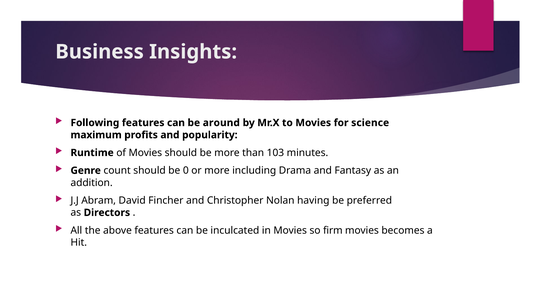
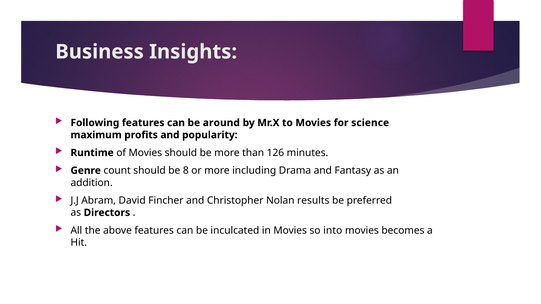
103: 103 -> 126 (275, 153)
0: 0 -> 8 (186, 171)
having: having -> results (313, 201)
firm: firm -> into (333, 231)
